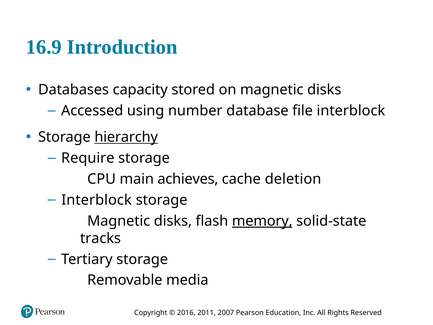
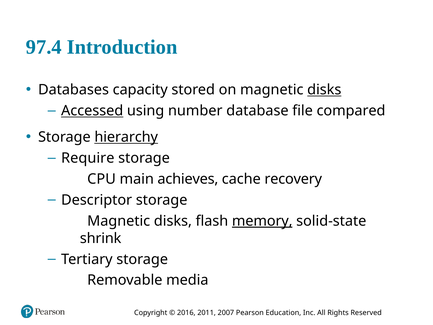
16.9: 16.9 -> 97.4 (44, 47)
disks underline: none -> present (324, 90)
Accessed underline: none -> present (92, 111)
file interblock: interblock -> compared (351, 111)
deletion: deletion -> recovery (293, 179)
Interblock: Interblock -> Descriptor (97, 200)
tracks: tracks -> shrink (101, 238)
